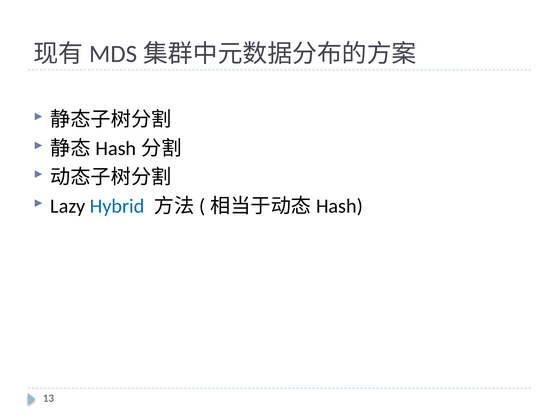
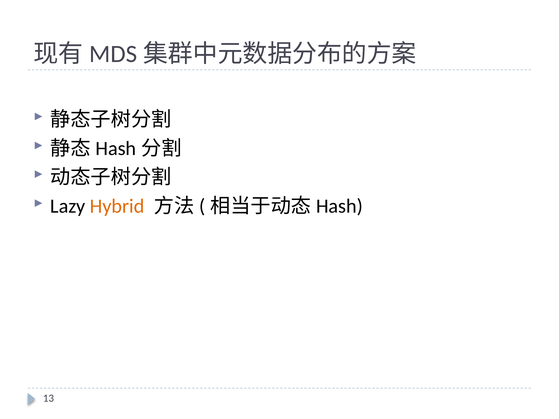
Hybrid colour: blue -> orange (117, 206)
